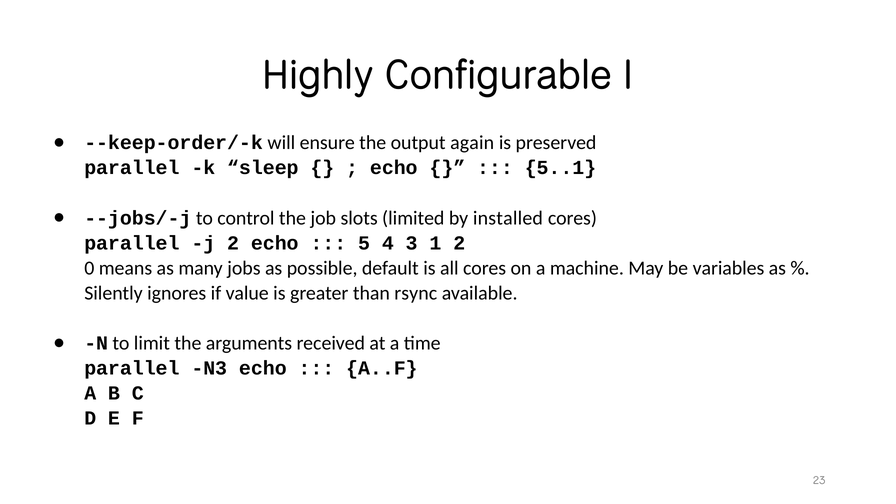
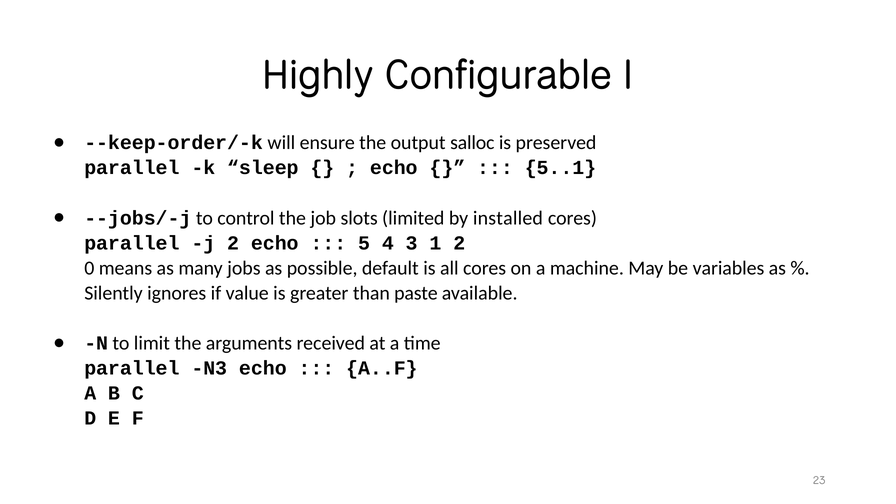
again: again -> salloc (472, 143)
rsync: rsync -> paste (416, 293)
